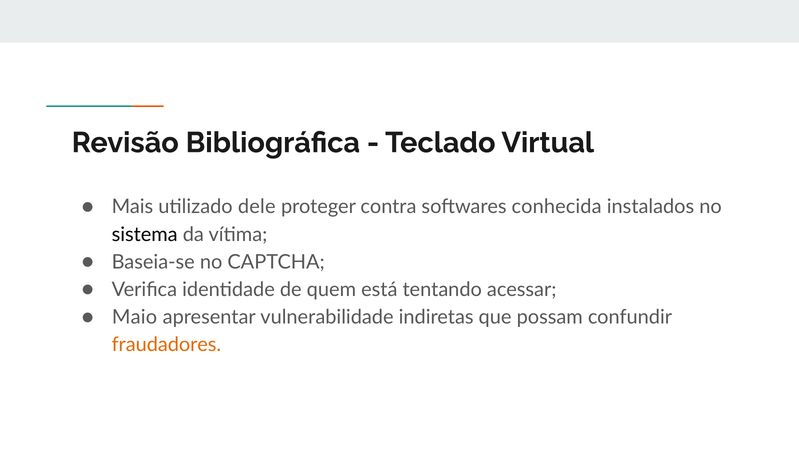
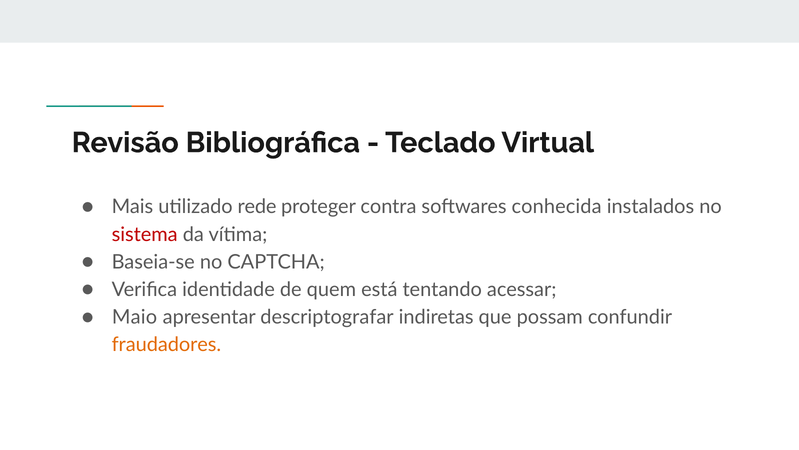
dele: dele -> rede (257, 207)
sistema colour: black -> red (145, 234)
vulnerabilidade: vulnerabilidade -> descriptografar (327, 317)
